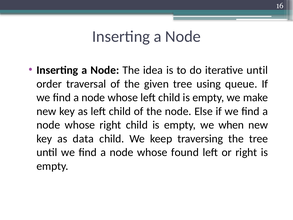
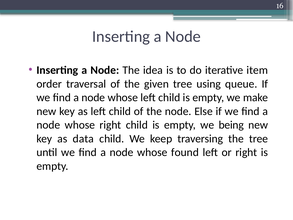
iterative until: until -> item (257, 70)
when: when -> being (231, 125)
